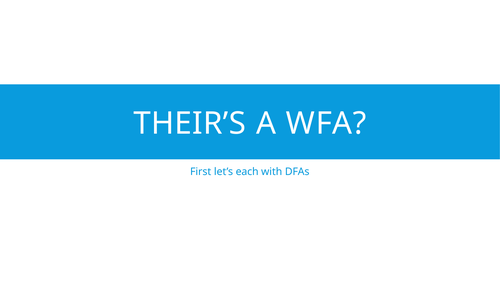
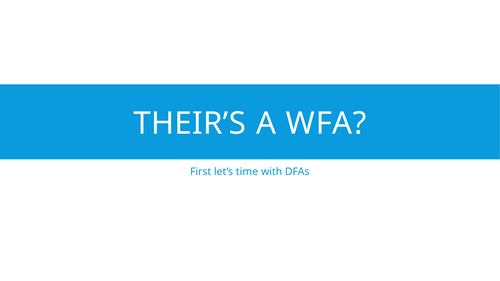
each: each -> time (247, 172)
